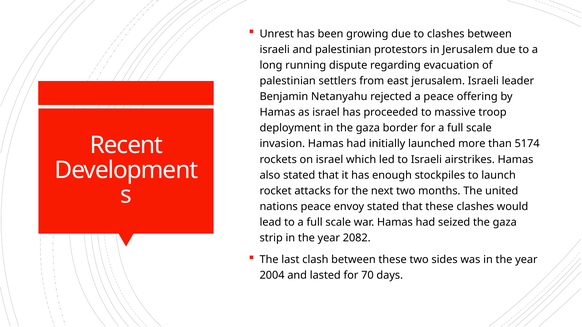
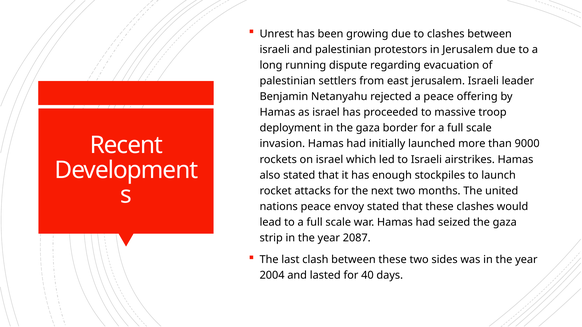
5174: 5174 -> 9000 (527, 144)
2082: 2082 -> 2087 (357, 238)
70: 70 -> 40 (367, 276)
